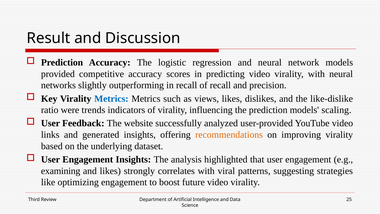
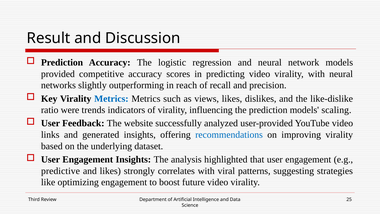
in recall: recall -> reach (187, 85)
recommendations colour: orange -> blue (229, 135)
examining: examining -> predictive (61, 171)
